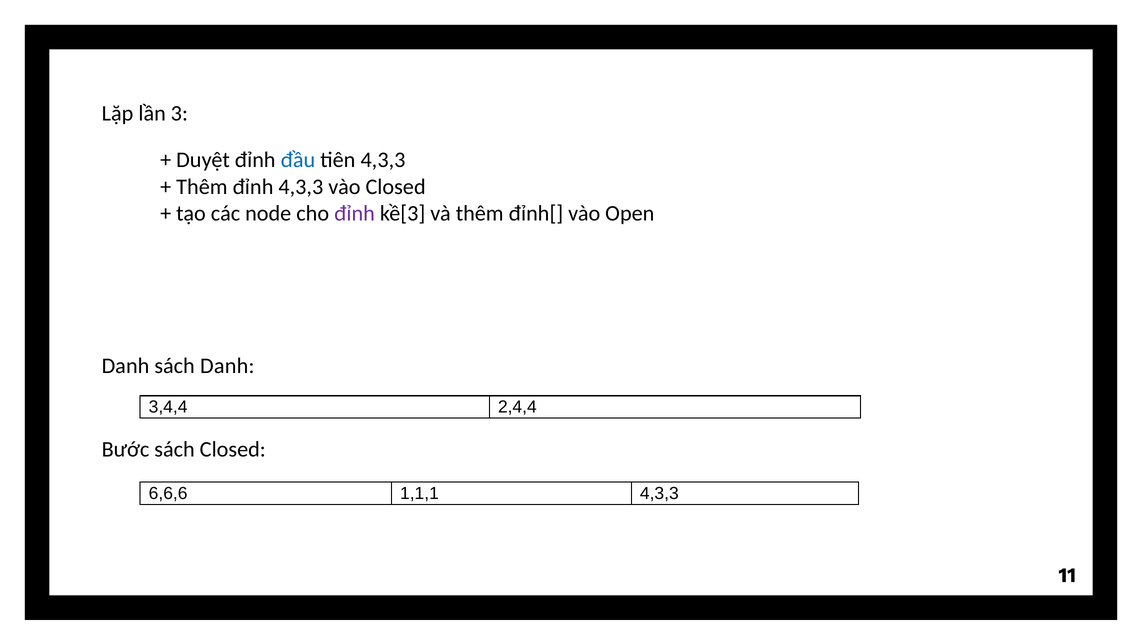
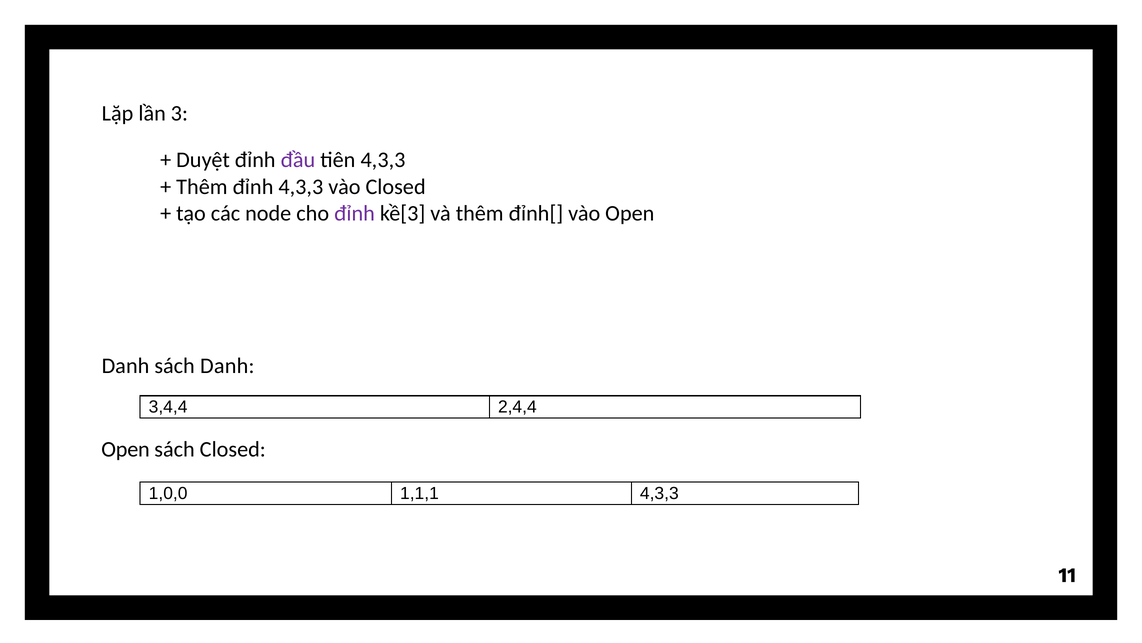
đầu colour: blue -> purple (298, 160)
Bước: Bước -> Open (126, 449)
6,6,6: 6,6,6 -> 1,0,0 (168, 493)
